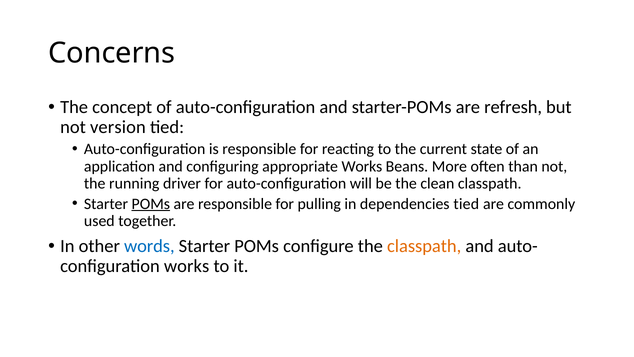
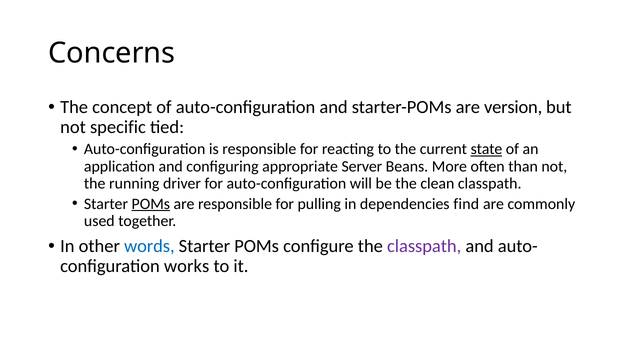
refresh: refresh -> version (513, 107)
version: version -> specific (118, 127)
state underline: none -> present (486, 149)
appropriate Works: Works -> Server (362, 166)
dependencies tied: tied -> find (466, 204)
classpath colour: orange -> purple (424, 246)
